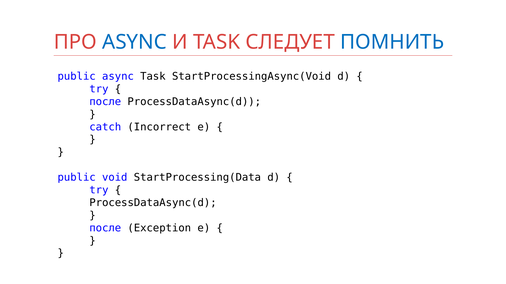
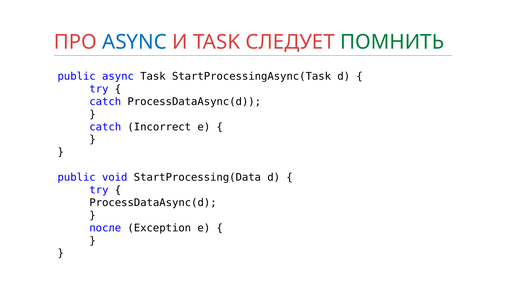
ПОМНИТЬ colour: blue -> green (392, 42)
StartProcessingAsync(Void: StartProcessingAsync(Void -> StartProcessingAsync(Task (252, 77)
после: после -> catch (105, 102)
